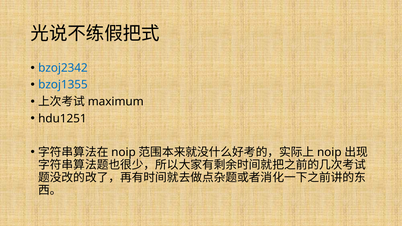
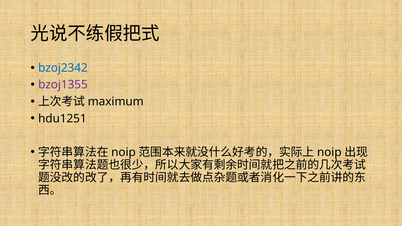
bzoj1355 colour: blue -> purple (63, 85)
